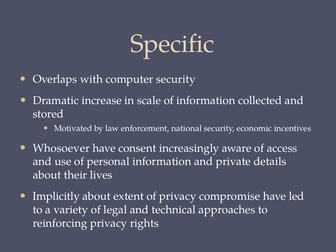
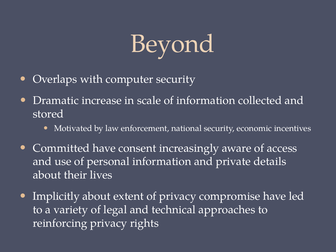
Specific: Specific -> Beyond (172, 44)
Whosoever: Whosoever -> Committed (61, 148)
